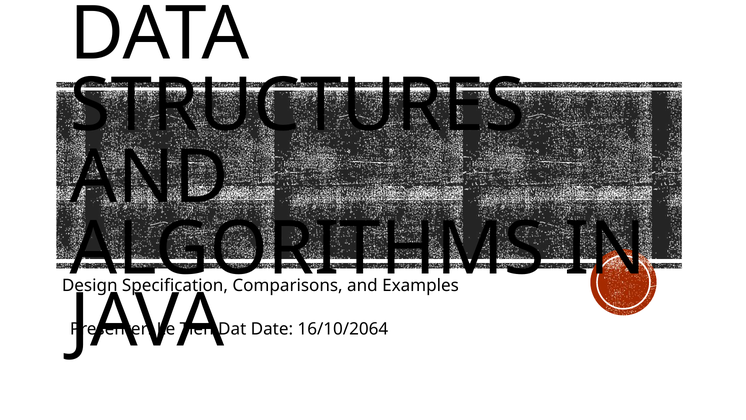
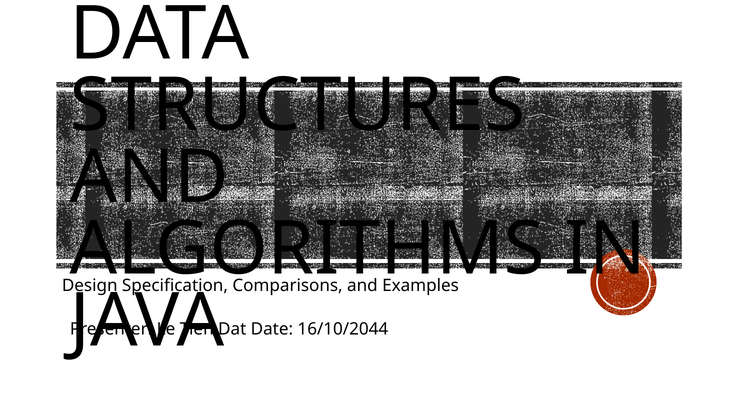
16/10/2064: 16/10/2064 -> 16/10/2044 (343, 329)
